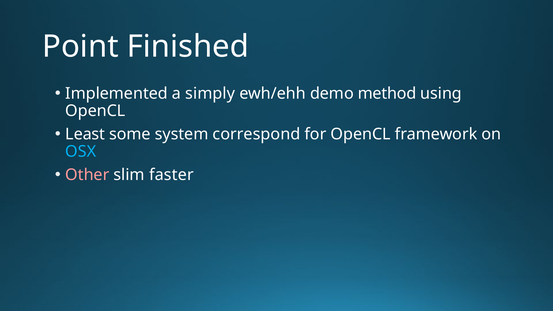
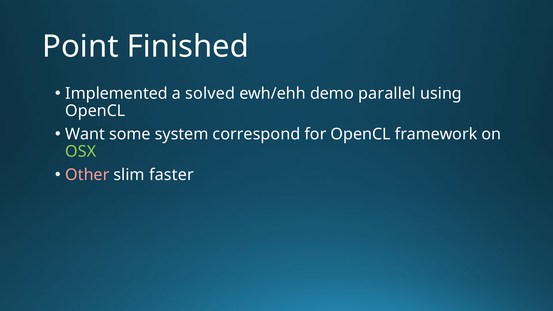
simply: simply -> solved (210, 93)
method: method -> parallel (387, 93)
Least: Least -> Want (85, 134)
OSX colour: light blue -> light green (81, 152)
